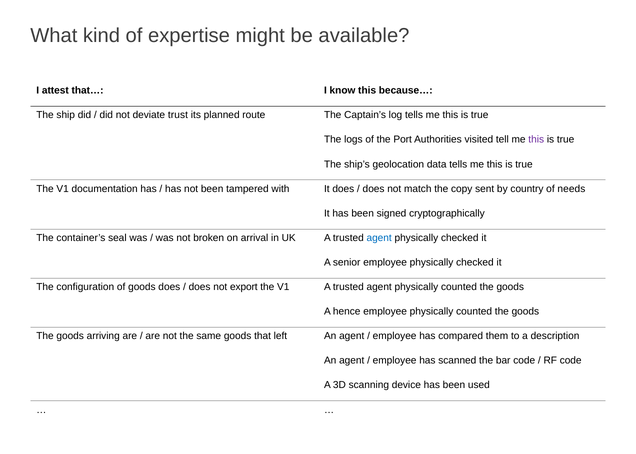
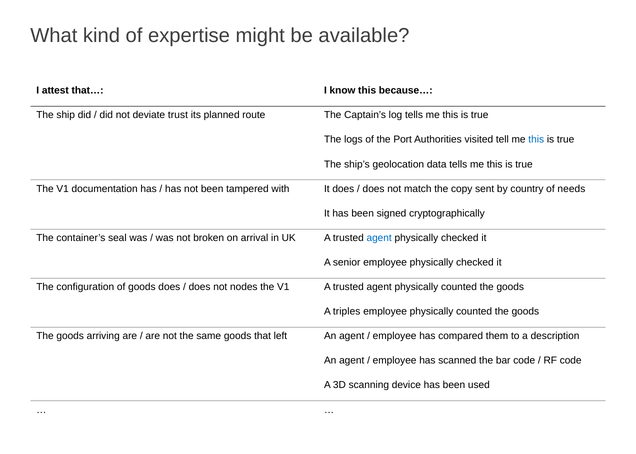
this colour: purple -> blue (536, 140)
export: export -> nodes (244, 287)
hence: hence -> triples (347, 312)
